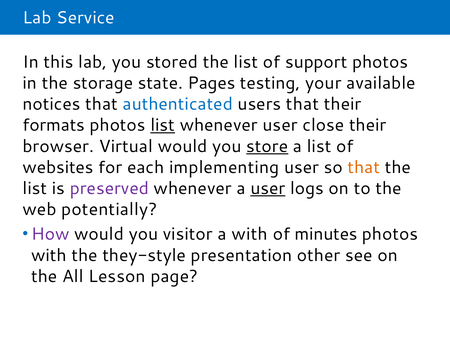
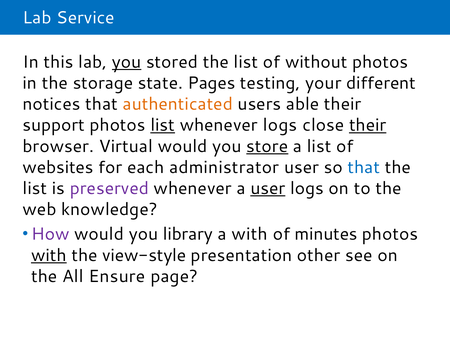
you underline: none -> present (127, 62)
support: support -> without (316, 62)
available: available -> different (381, 83)
authenticated colour: blue -> orange (178, 104)
users that: that -> able (303, 104)
formats: formats -> support (54, 125)
whenever user: user -> logs (280, 125)
their underline: none -> present (368, 125)
implementing: implementing -> administrator (224, 167)
that colour: orange -> blue (364, 167)
potentially: potentially -> knowledge (109, 209)
visitor: visitor -> library (188, 234)
with underline: none -> present (49, 255)
they-style: they-style -> view-style (144, 255)
Lesson: Lesson -> Ensure (117, 276)
